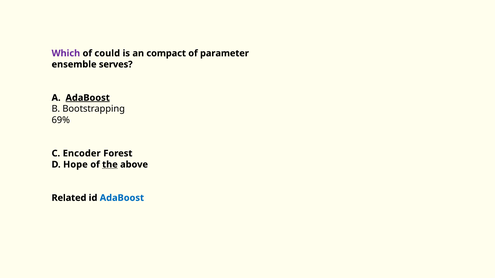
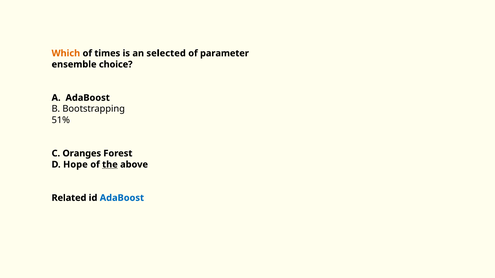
Which colour: purple -> orange (66, 53)
could: could -> times (107, 53)
compact: compact -> selected (166, 53)
serves: serves -> choice (116, 64)
AdaBoost underline: present -> none (88, 98)
69%: 69% -> 51% (61, 120)
Encoder: Encoder -> Oranges (82, 154)
